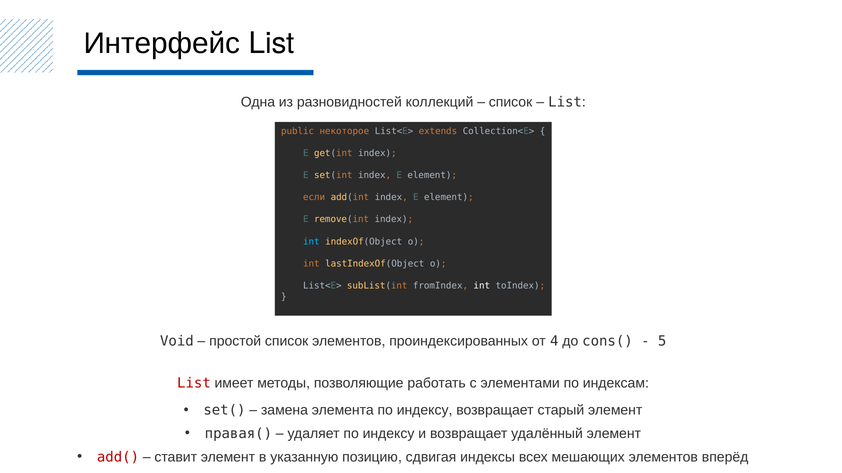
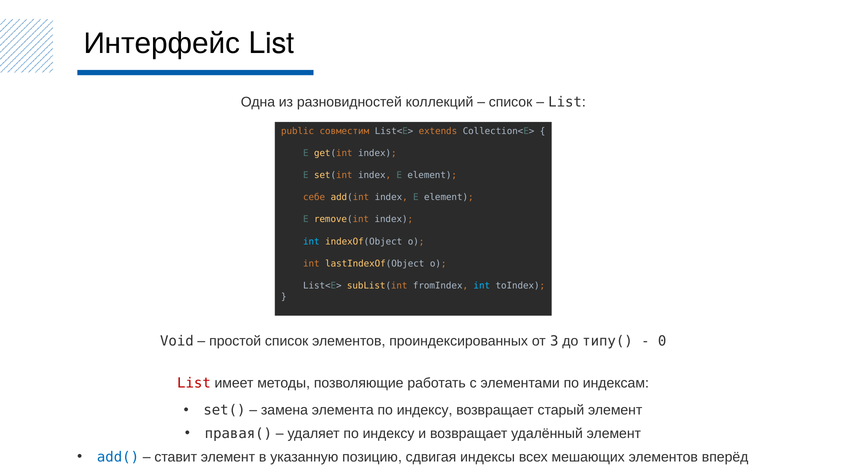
некоторое: некоторое -> совместим (344, 131)
если: если -> себе (314, 198)
int colour: white -> light blue (482, 286)
4: 4 -> 3 (554, 341)
cons(: cons( -> типу( (607, 341)
5: 5 -> 0 (662, 341)
add( colour: red -> blue (118, 458)
